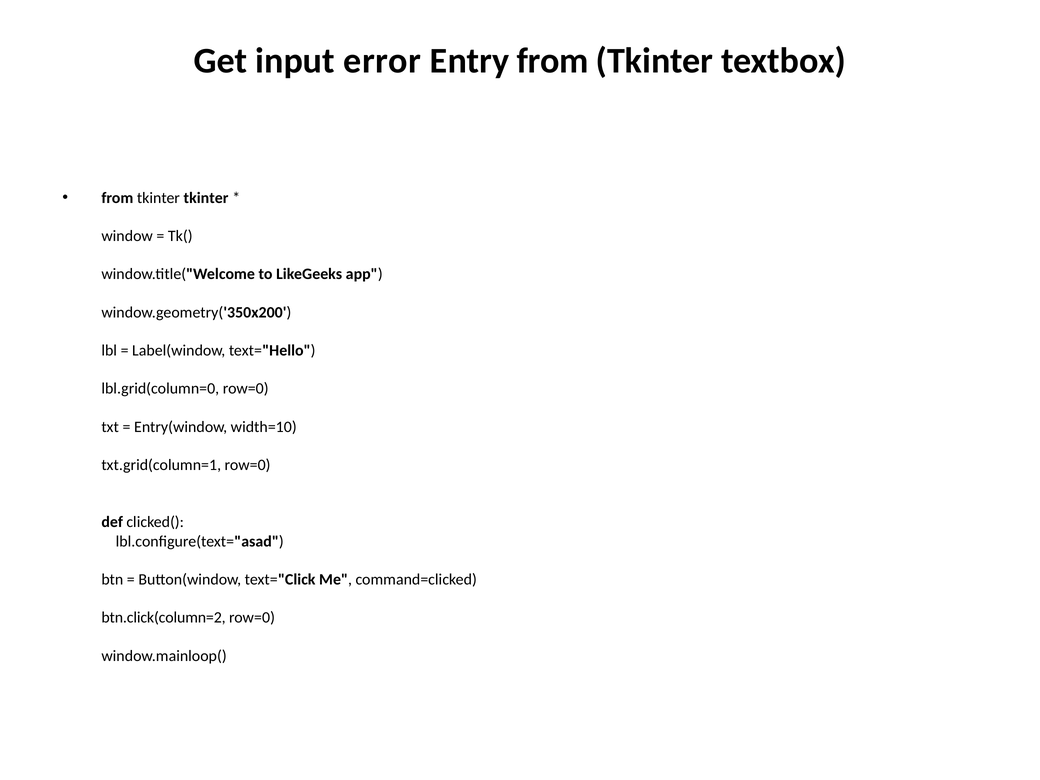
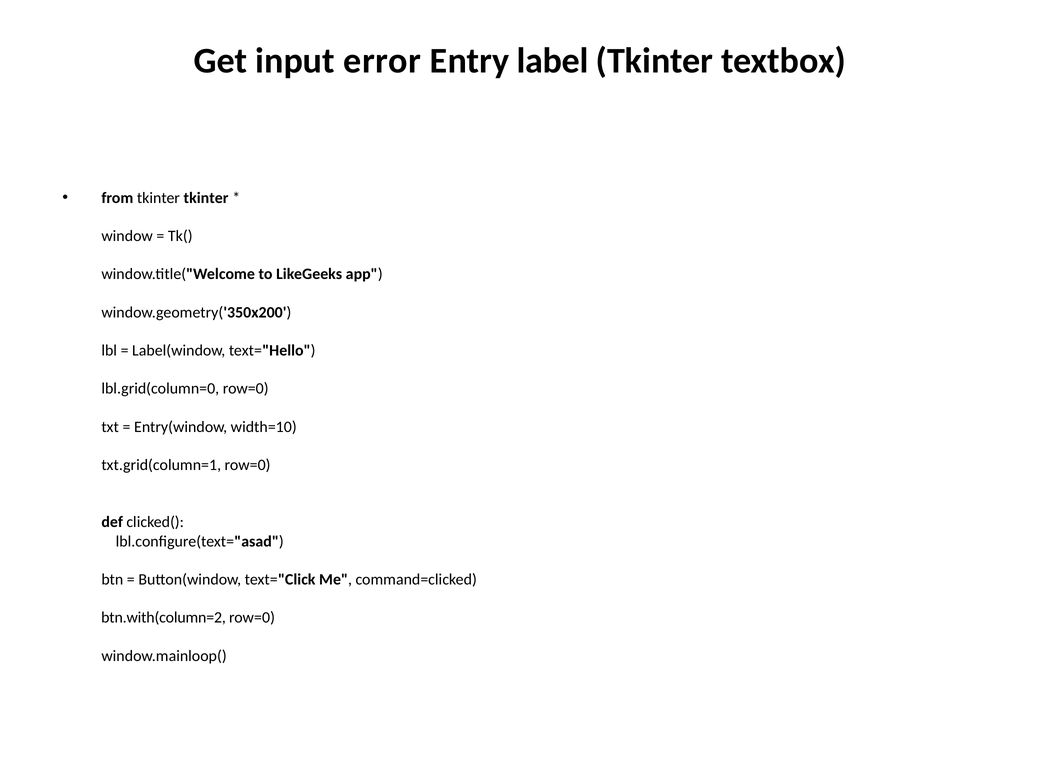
Entry from: from -> label (553, 61)
btn.click(column=2: btn.click(column=2 -> btn.with(column=2 (164, 618)
